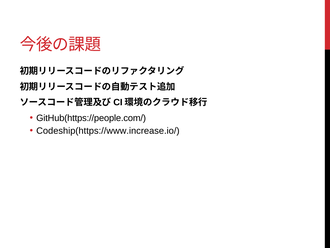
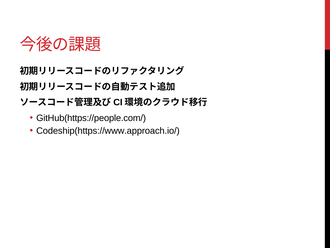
Codeship(https://www.increase.io/: Codeship(https://www.increase.io/ -> Codeship(https://www.approach.io/ (108, 131)
